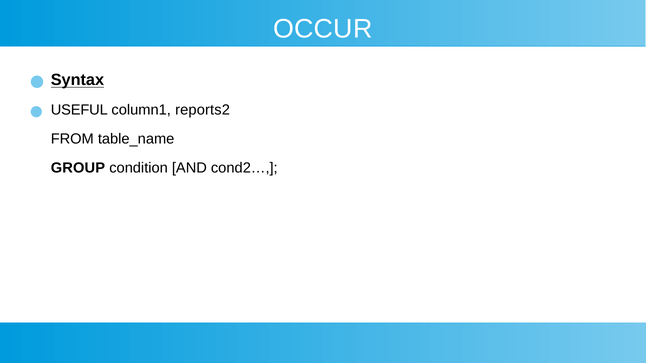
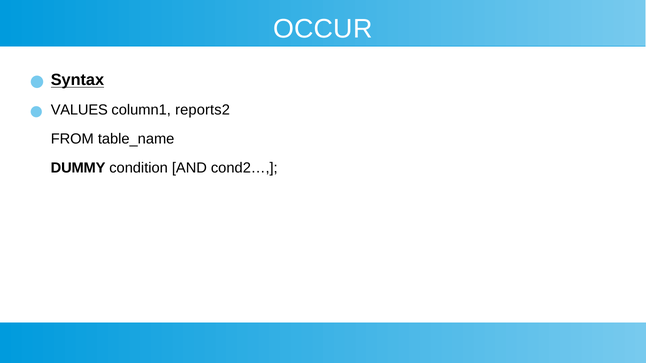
USEFUL: USEFUL -> VALUES (79, 110)
GROUP: GROUP -> DUMMY (78, 168)
